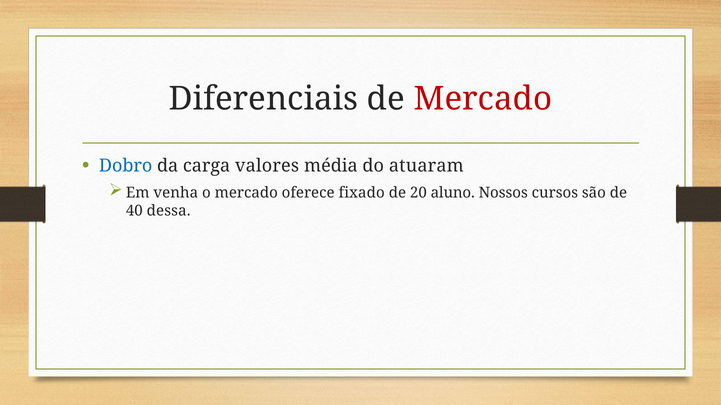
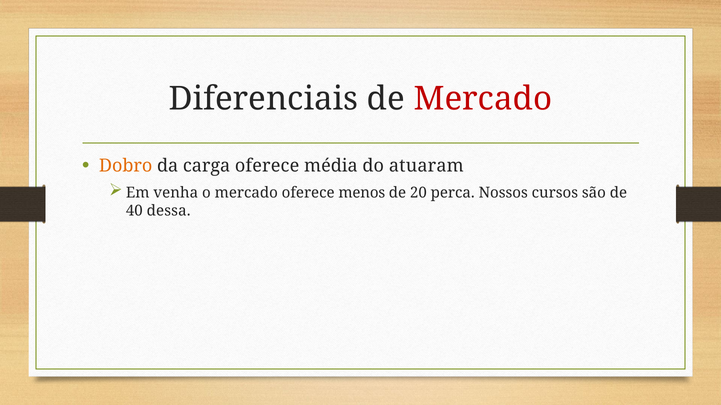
Dobro colour: blue -> orange (126, 166)
carga valores: valores -> oferece (267, 166)
fixado: fixado -> menos (362, 193)
aluno: aluno -> perca (453, 193)
